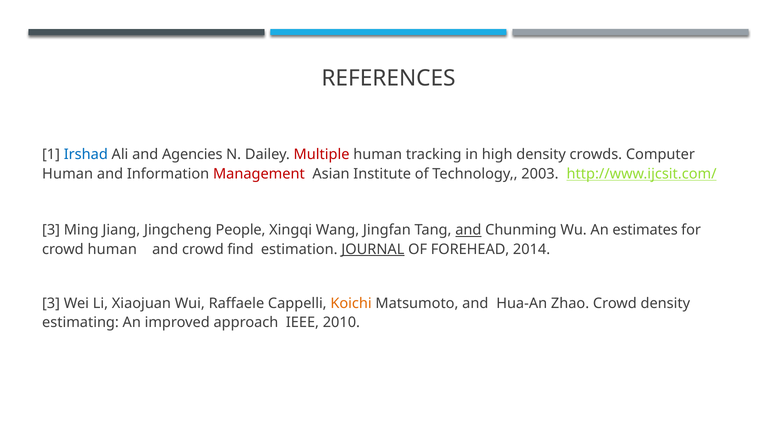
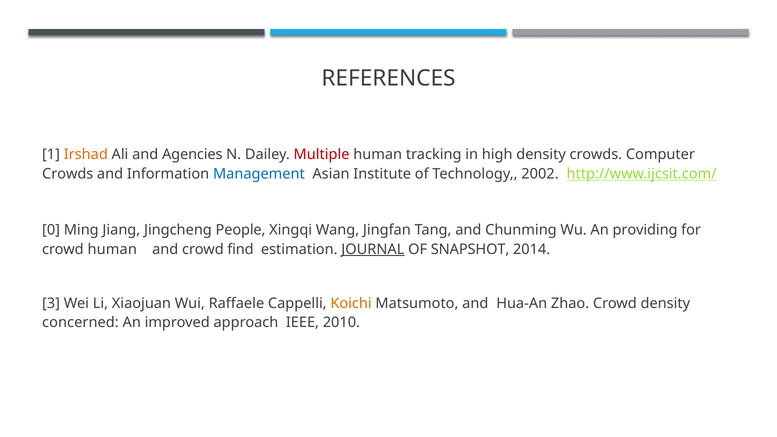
Irshad colour: blue -> orange (86, 154)
Human: Human -> Crowds (68, 174)
Management colour: red -> blue (259, 174)
2003: 2003 -> 2002 (540, 174)
3: 3 -> 0 (51, 230)
and underline: present -> none (468, 230)
estimates: estimates -> providing (645, 230)
FOREHEAD: FOREHEAD -> SNAPSHOT (470, 249)
estimating: estimating -> concerned (80, 323)
